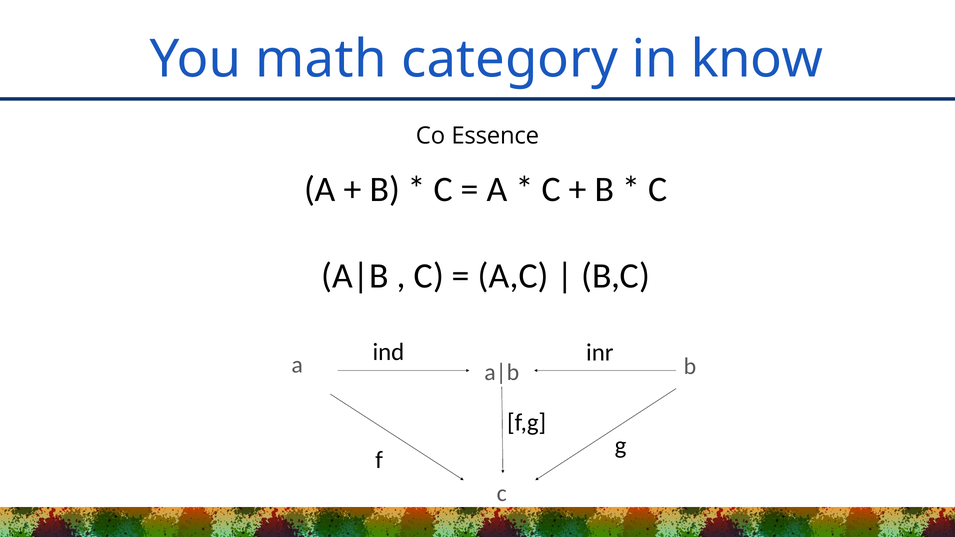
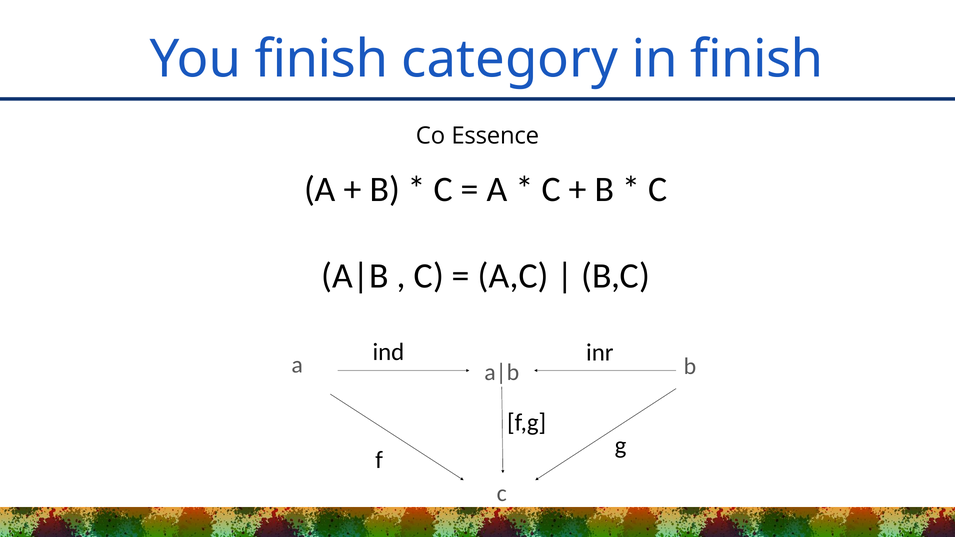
You math: math -> finish (322, 60)
in know: know -> finish (757, 60)
